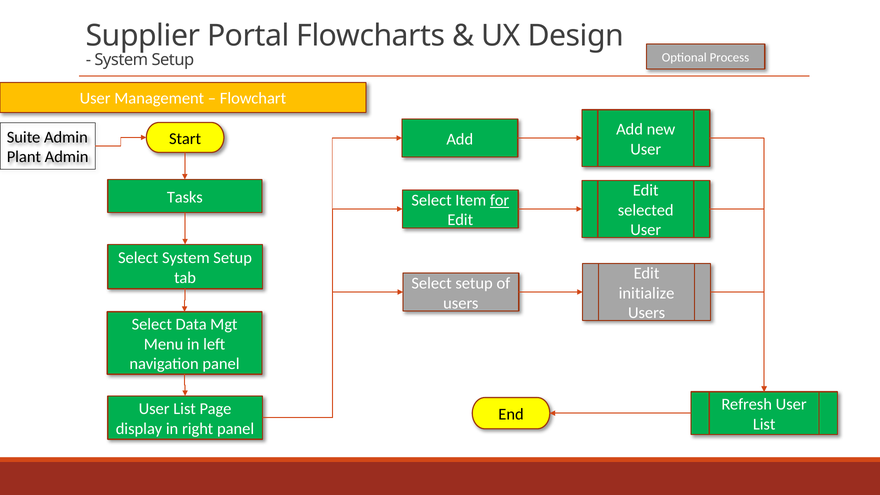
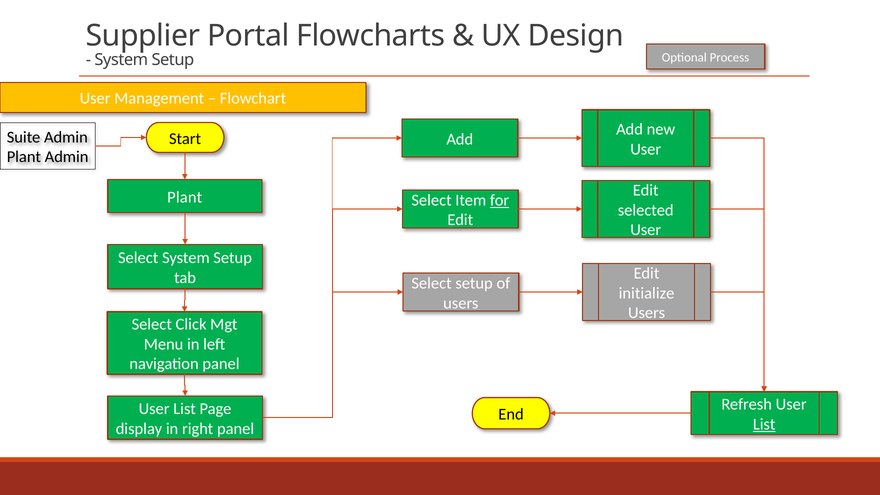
Tasks: Tasks -> Plant (185, 197)
Data: Data -> Click (191, 324)
List underline: none -> present (764, 424)
